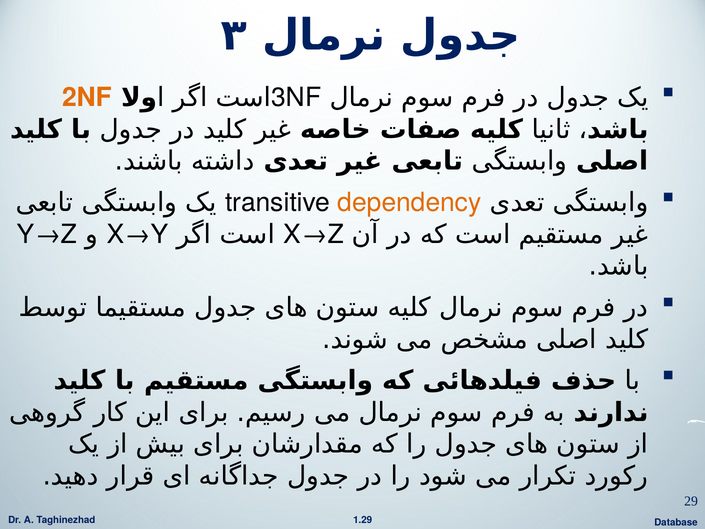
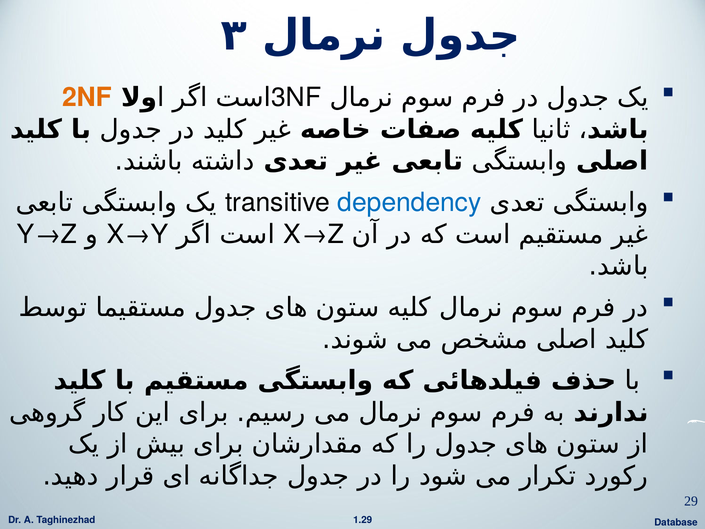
dependency colour: orange -> blue (409, 202)
